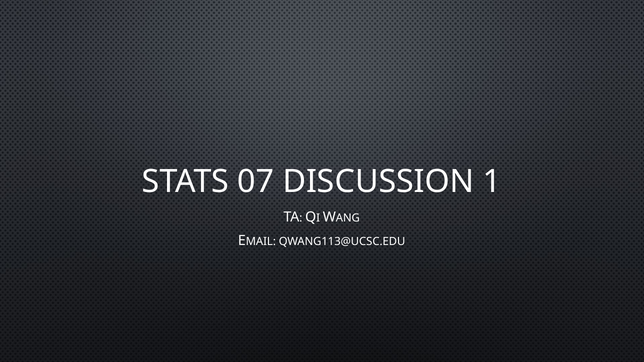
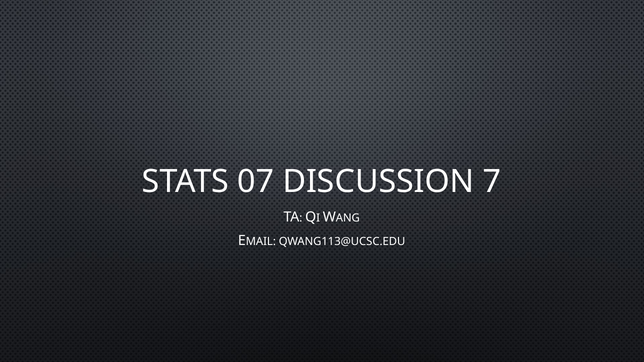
1: 1 -> 7 (492, 182)
